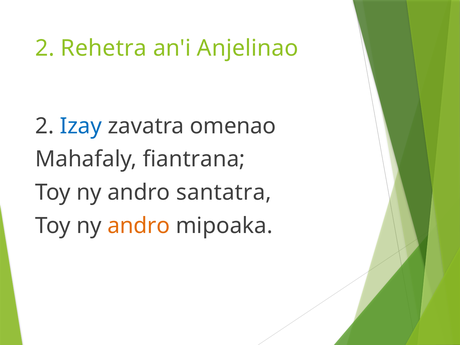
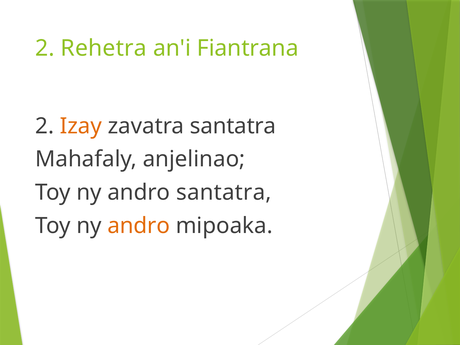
Anjelinao: Anjelinao -> Fiantrana (248, 48)
Izay colour: blue -> orange (81, 126)
zavatra omenao: omenao -> santatra (233, 126)
fiantrana: fiantrana -> anjelinao (194, 159)
